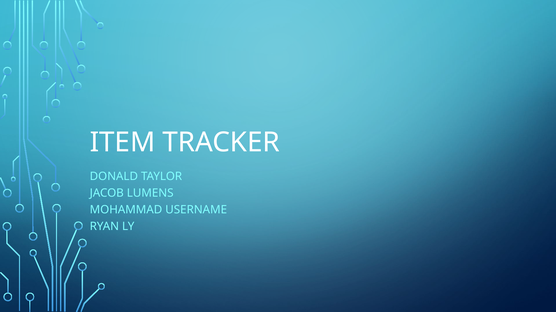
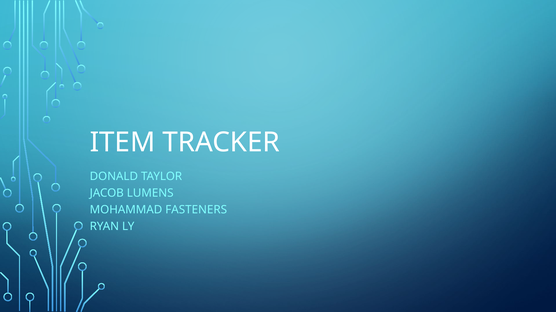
USERNAME: USERNAME -> FASTENERS (196, 210)
